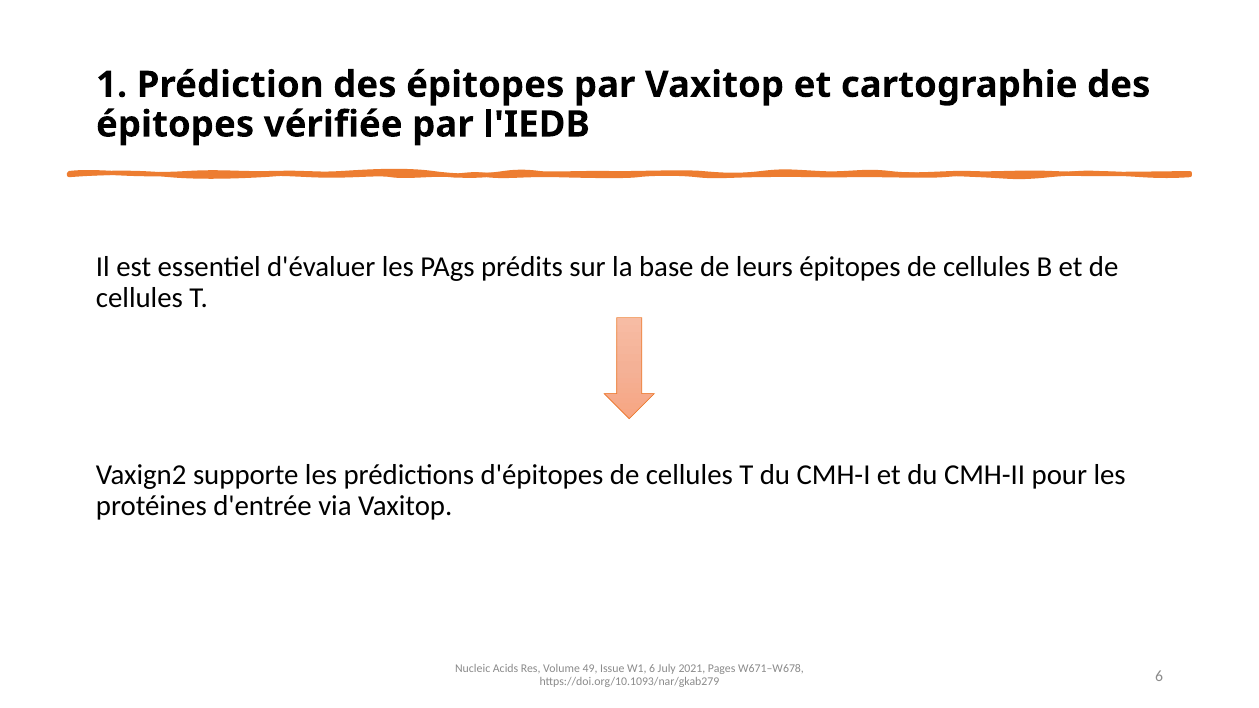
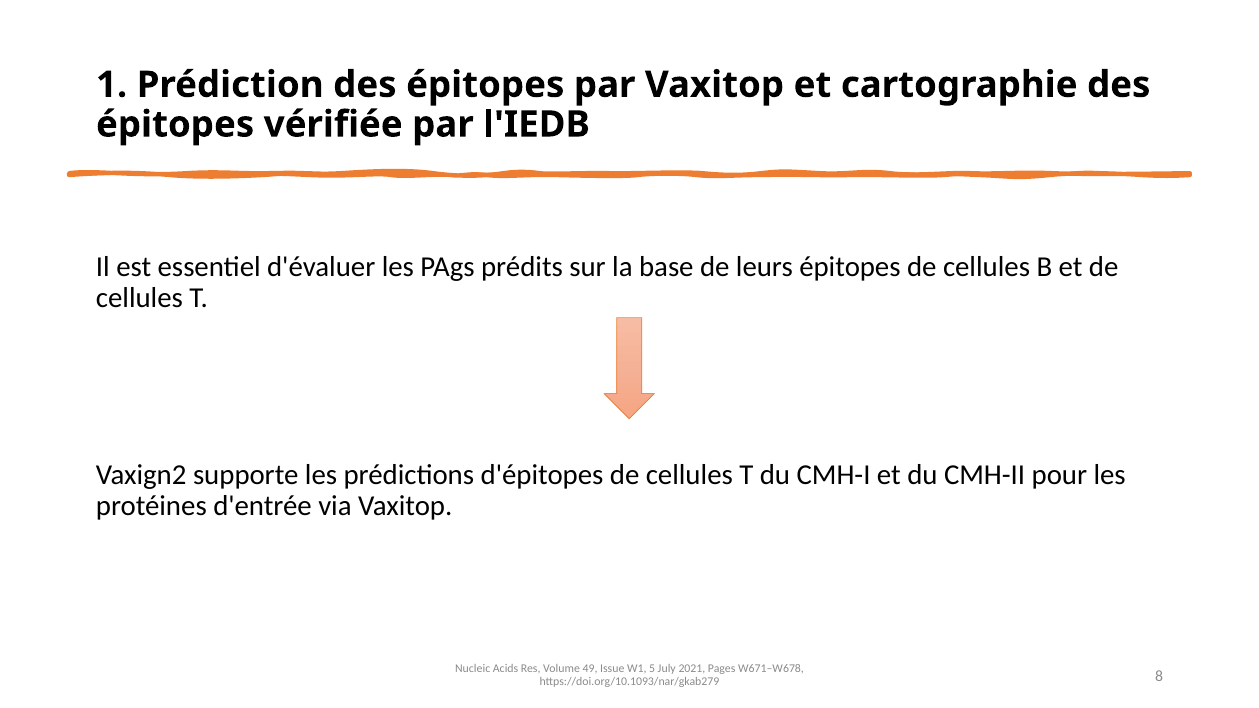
W1 6: 6 -> 5 (652, 669)
https://doi.org/10.1093/nar/gkab279 6: 6 -> 8 (1159, 676)
